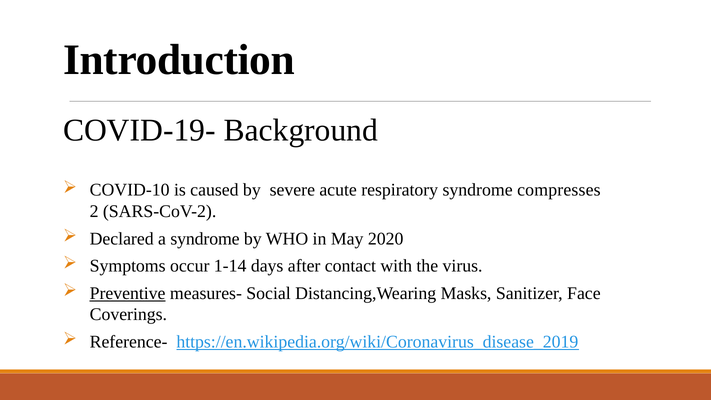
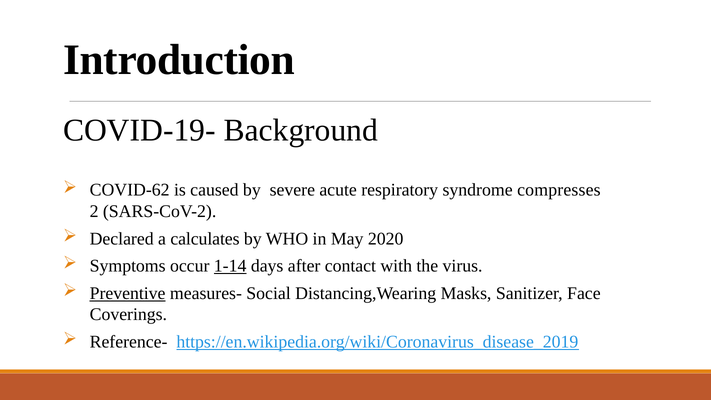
COVID-10: COVID-10 -> COVID-62 (130, 190)
a syndrome: syndrome -> calculates (205, 239)
1-14 underline: none -> present (230, 266)
